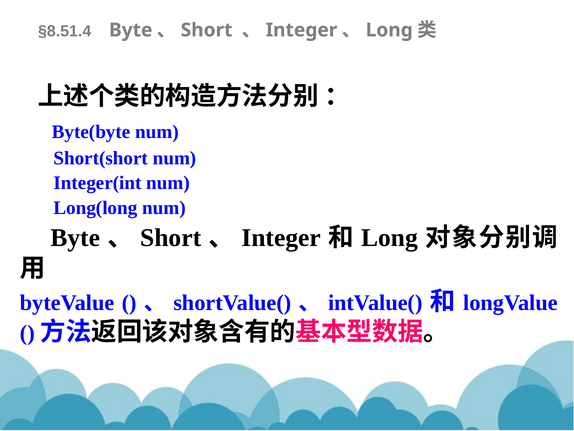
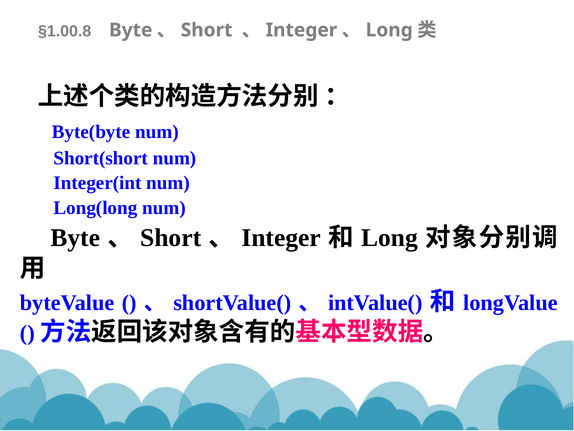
§8.51.4: §8.51.4 -> §1.00.8 (65, 31)
